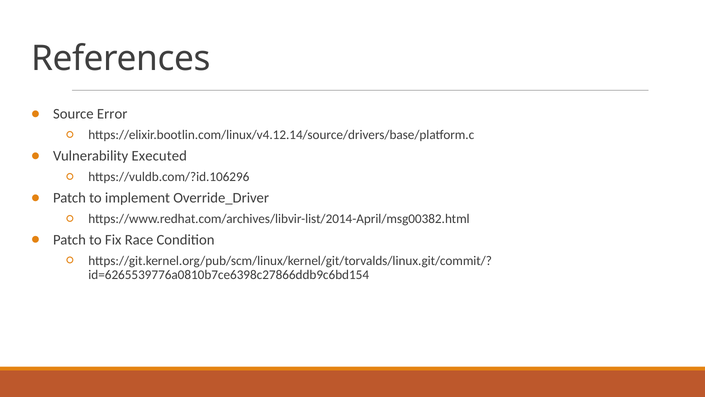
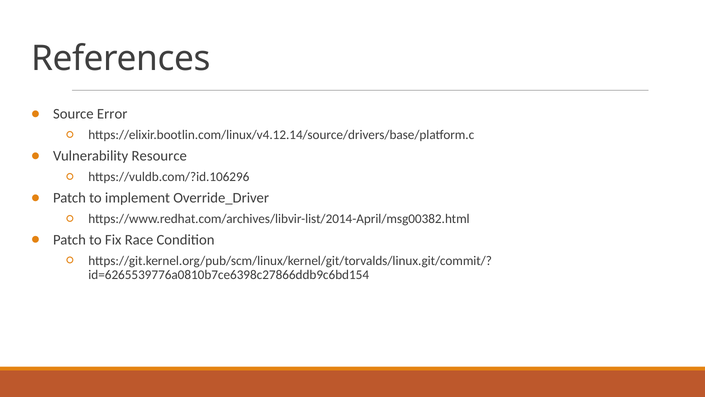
Executed: Executed -> Resource (159, 156)
